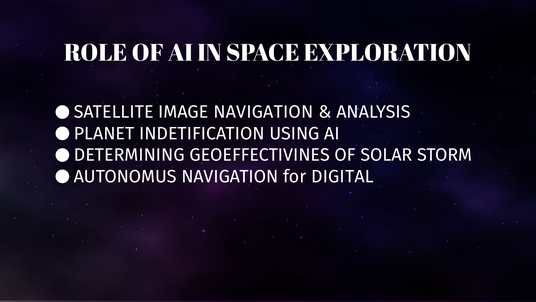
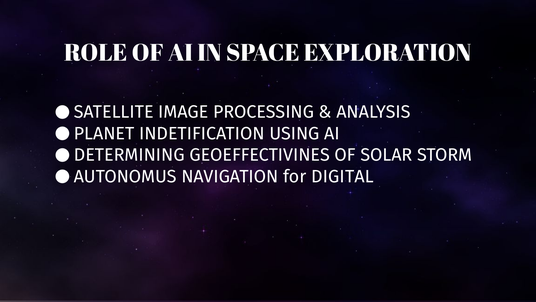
IMAGE NAVIGATION: NAVIGATION -> PROCESSING (264, 112)
